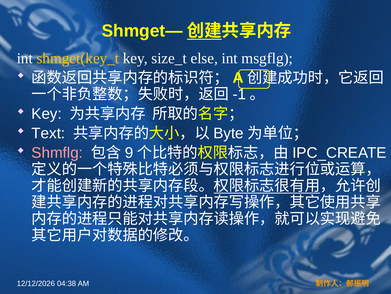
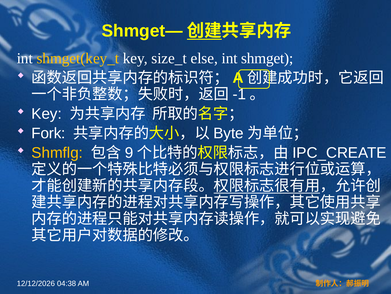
msgflg: msgflg -> shmget (267, 58)
Text: Text -> Fork (48, 133)
Shmflg colour: pink -> yellow (57, 153)
